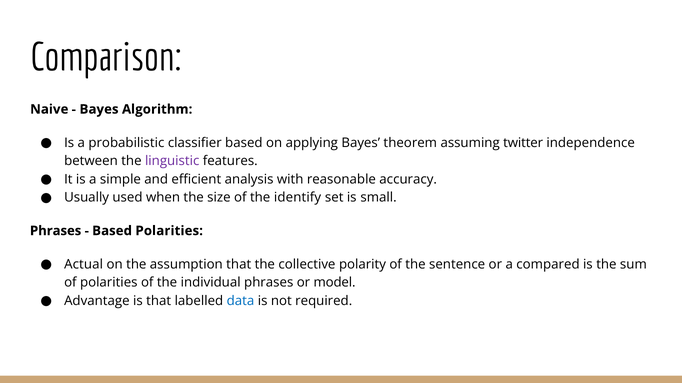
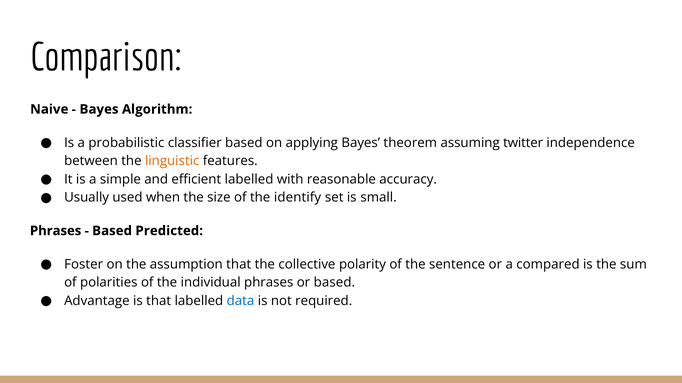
linguistic colour: purple -> orange (172, 161)
efficient analysis: analysis -> labelled (249, 179)
Based Polarities: Polarities -> Predicted (169, 231)
Actual: Actual -> Foster (84, 265)
or model: model -> based (334, 283)
